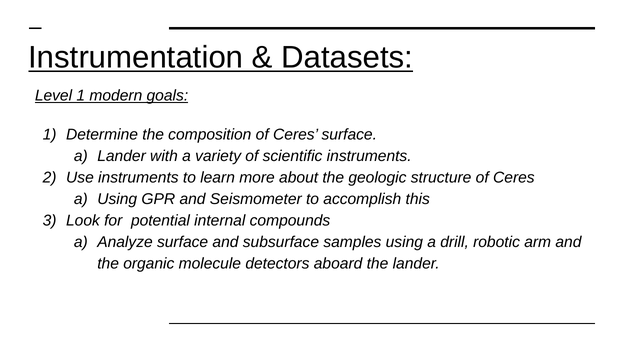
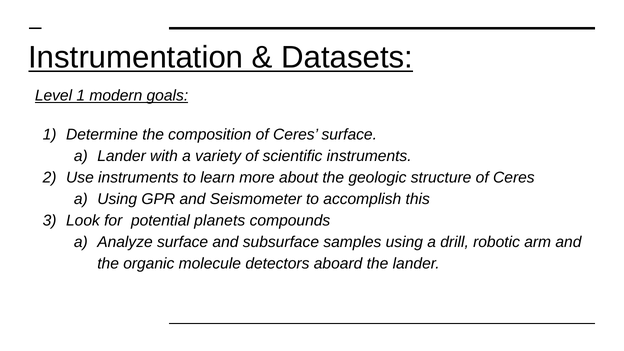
internal: internal -> planets (220, 221)
